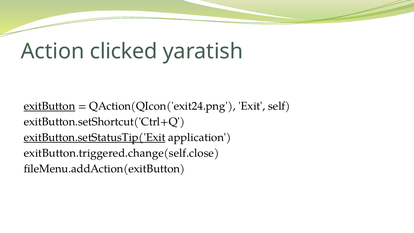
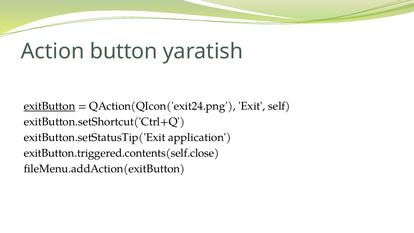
clicked: clicked -> button (124, 51)
exitButton.setStatusTip('Exit underline: present -> none (95, 137)
exitButton.triggered.change(self.close: exitButton.triggered.change(self.close -> exitButton.triggered.contents(self.close (122, 153)
